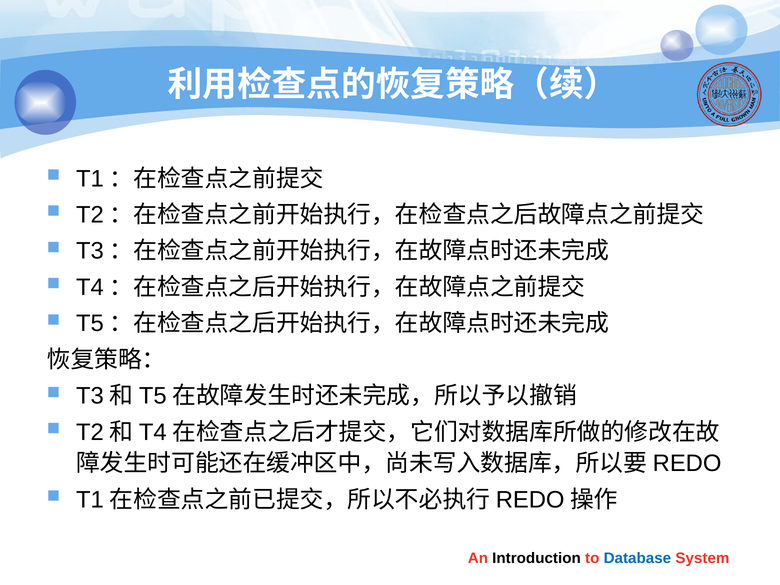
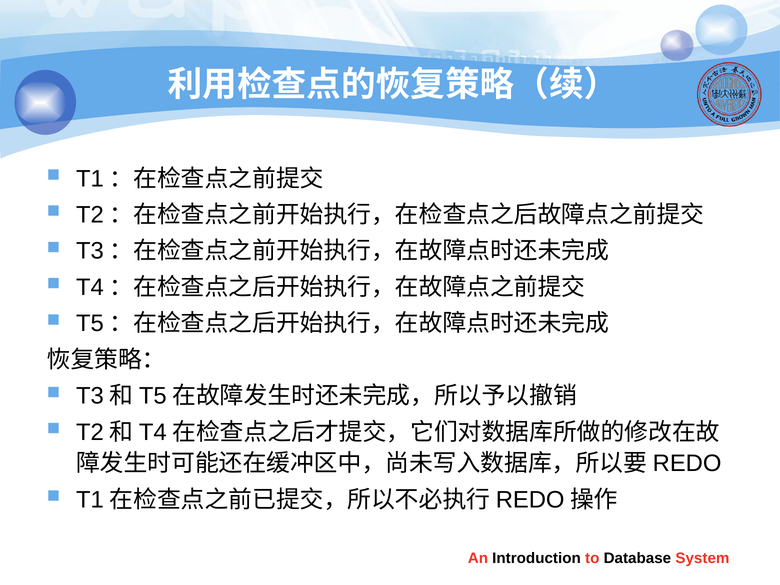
Database colour: blue -> black (637, 558)
